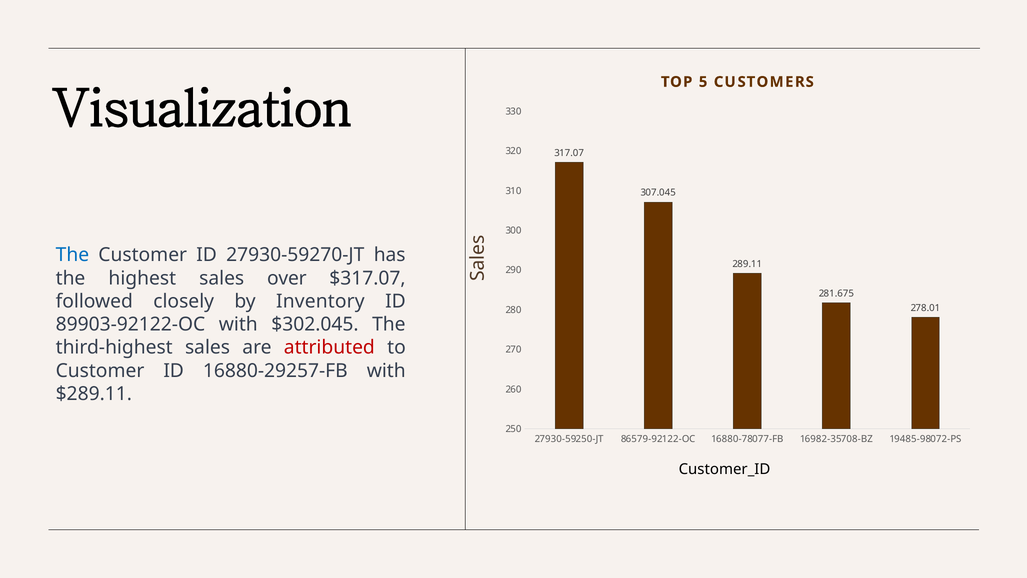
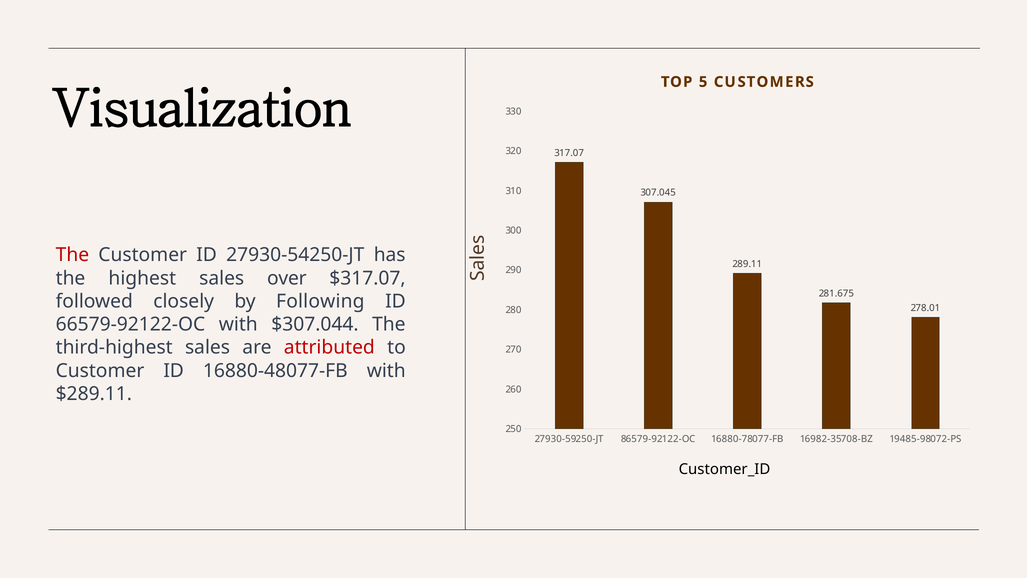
The colour: blue -> red (72, 255)
27930-59270-JT: 27930-59270-JT -> 27930-54250-JT (295, 255)
Inventory: Inventory -> Following (320, 301)
89903-92122-OC: 89903-92122-OC -> 66579-92122-OC (130, 324)
$302.045: $302.045 -> $307.044 (315, 324)
16880-29257-FB: 16880-29257-FB -> 16880-48077-FB (275, 370)
